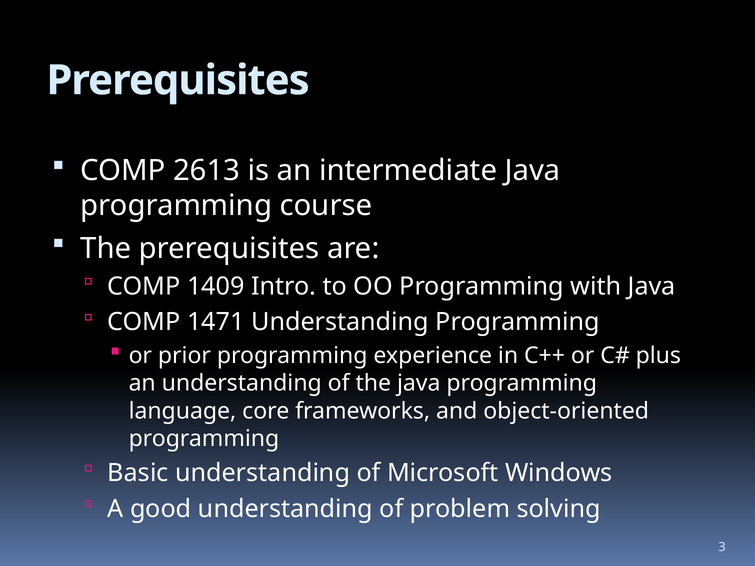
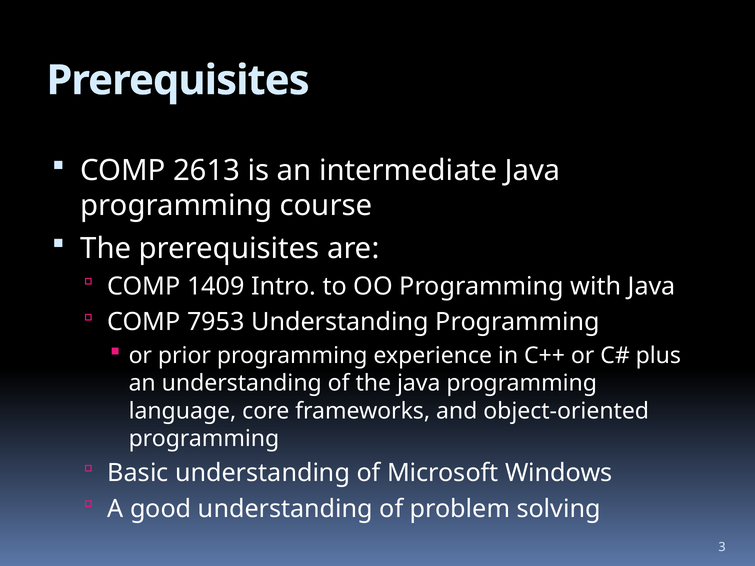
1471: 1471 -> 7953 (216, 322)
